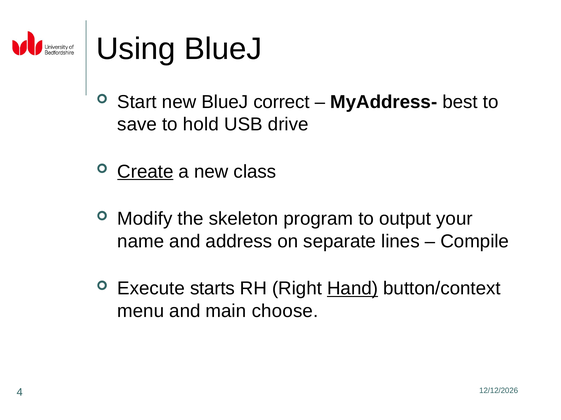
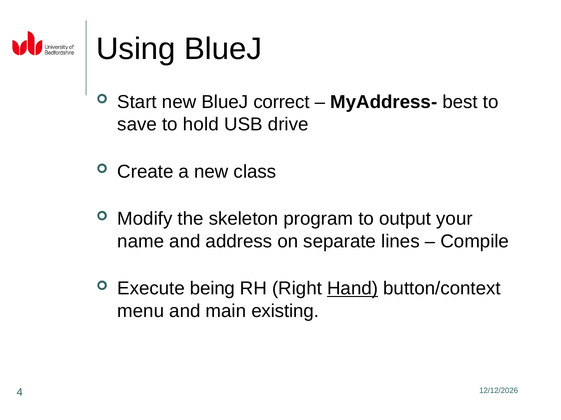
Create underline: present -> none (145, 172)
starts: starts -> being (212, 289)
choose: choose -> existing (285, 311)
